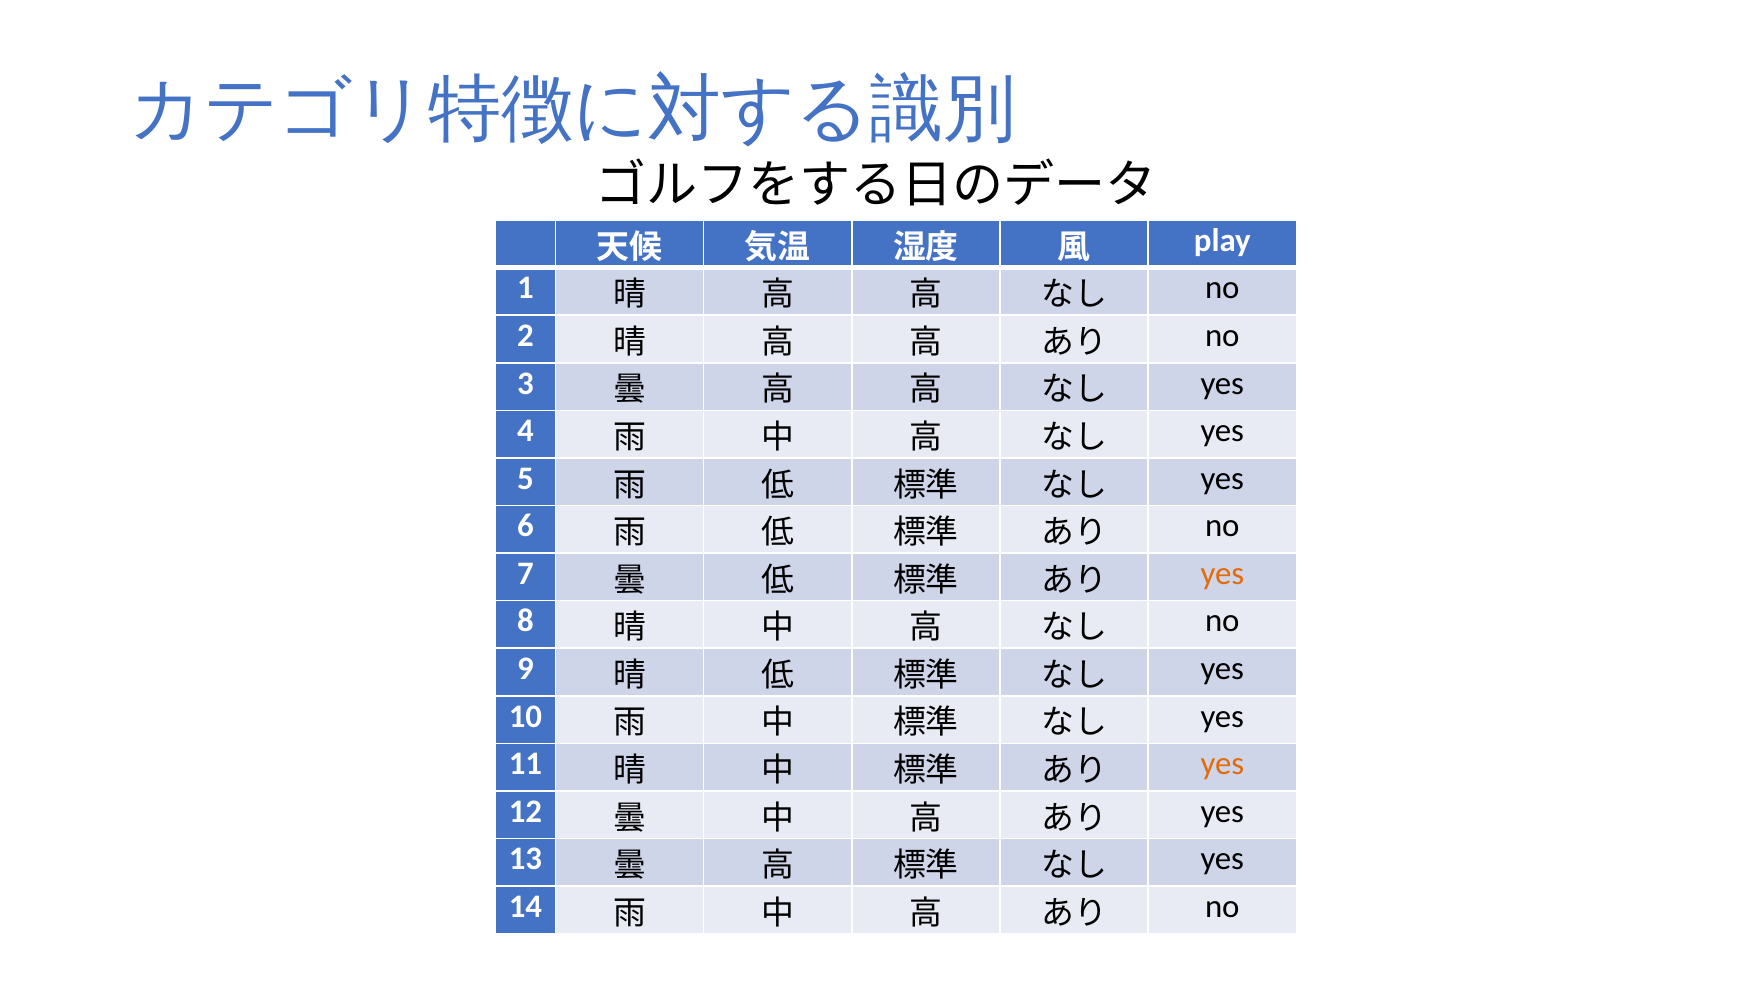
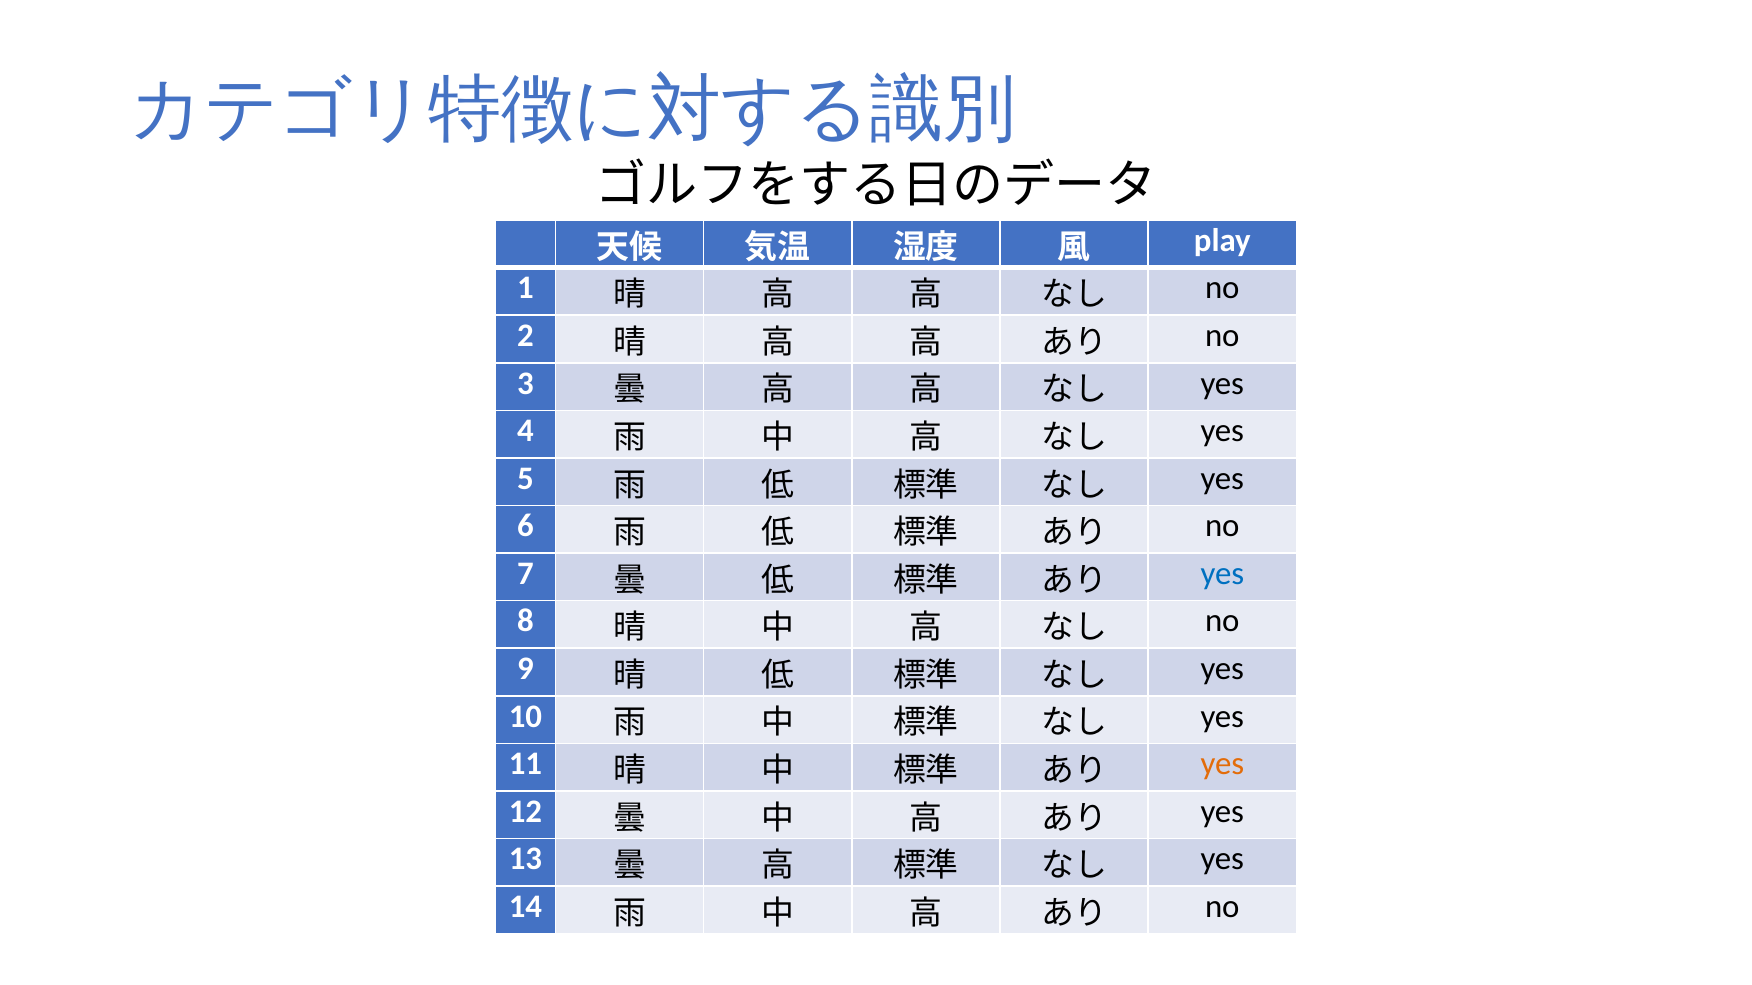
yes colour: orange -> blue (1222, 574)
